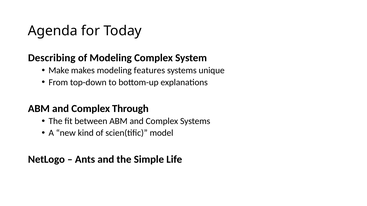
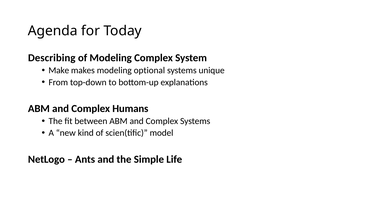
features: features -> optional (149, 71)
Through: Through -> Humans (130, 109)
